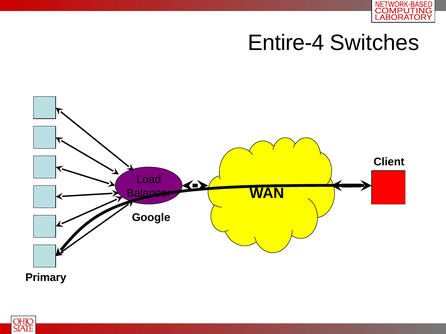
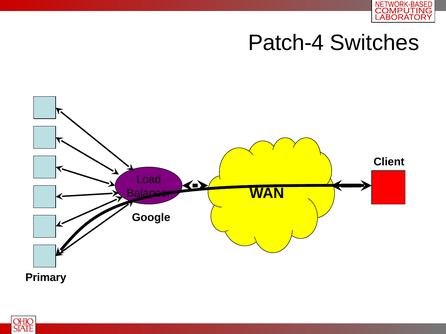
Entire-4: Entire-4 -> Patch-4 (286, 43)
